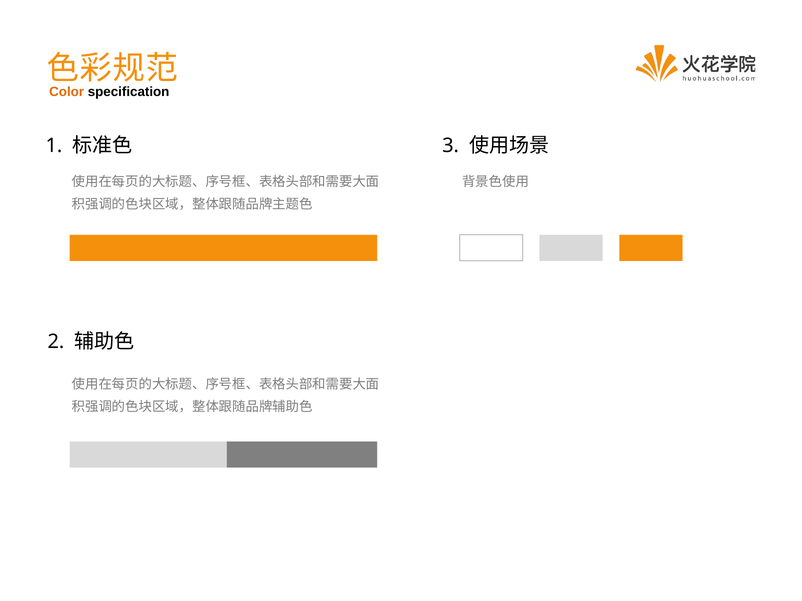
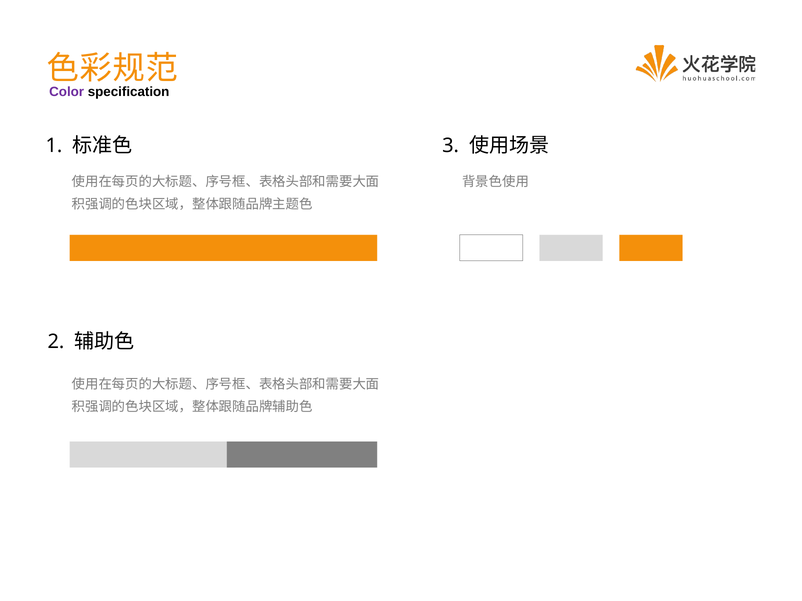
Color colour: orange -> purple (67, 92)
